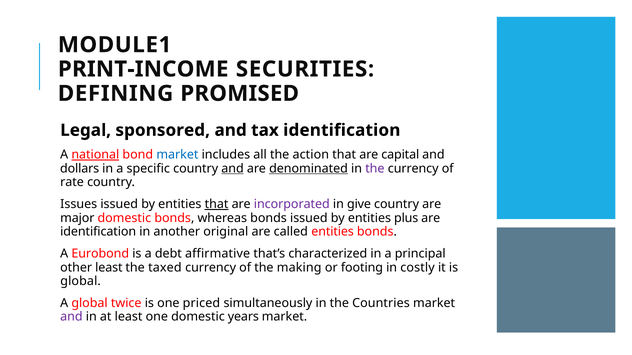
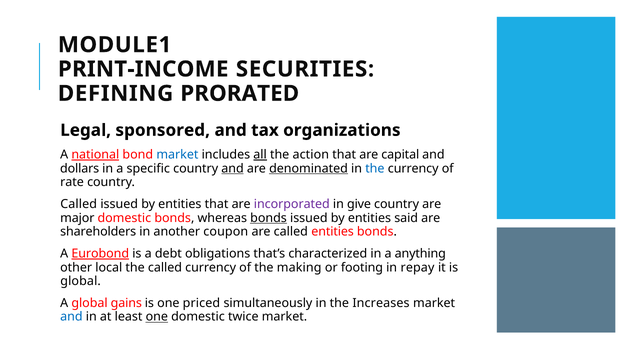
PROMISED: PROMISED -> PRORATED (240, 94)
tax identification: identification -> organizations (342, 130)
all underline: none -> present (260, 155)
the colour: purple -> blue (375, 169)
Issues: Issues -> Called (79, 204)
that underline: present -> none (217, 204)
bonds underline: none -> present (269, 218)
plus: plus -> said (406, 218)
identification: identification -> shareholders (98, 232)
original: original -> coupon (226, 232)
Eurobond underline: none -> present (100, 254)
affirmative: affirmative -> obligations (218, 254)
principal: principal -> anything (420, 254)
other least: least -> local (109, 268)
the taxed: taxed -> called (165, 268)
costly: costly -> repay (417, 268)
twice: twice -> gains (126, 304)
Countries: Countries -> Increases (381, 304)
and colour: purple -> blue (71, 317)
one underline: none -> present (157, 317)
years: years -> twice (243, 317)
